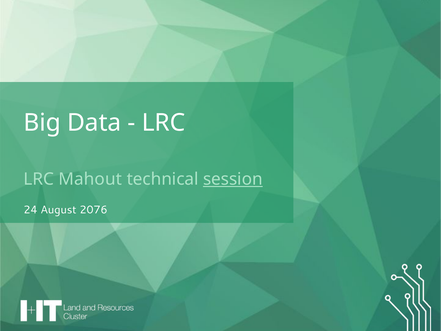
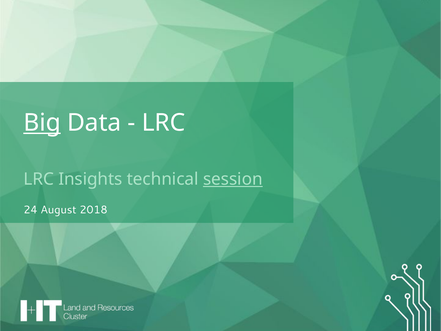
Big underline: none -> present (42, 123)
Mahout: Mahout -> Insights (90, 179)
2076: 2076 -> 2018 (94, 210)
